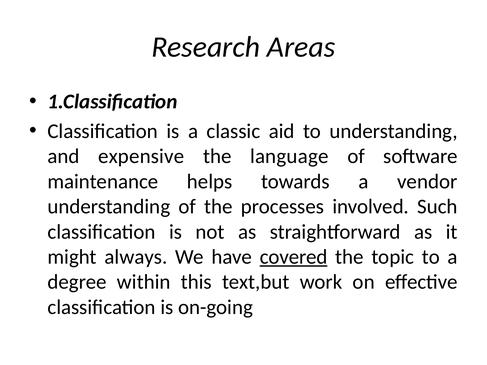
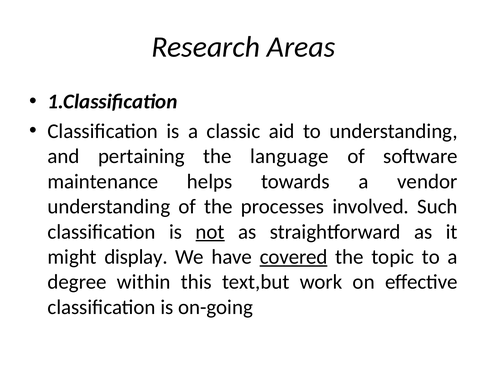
expensive: expensive -> pertaining (141, 156)
not underline: none -> present (210, 232)
always: always -> display (136, 257)
